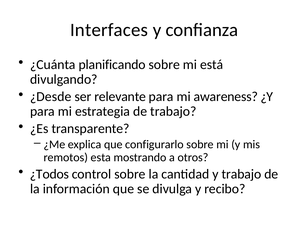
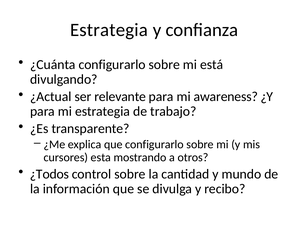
Interfaces: Interfaces -> Estrategia (109, 30)
¿Cuánta planificando: planificando -> configurarlo (112, 65)
¿Desde: ¿Desde -> ¿Actual (51, 97)
remotos: remotos -> cursores (66, 157)
y trabajo: trabajo -> mundo (241, 174)
